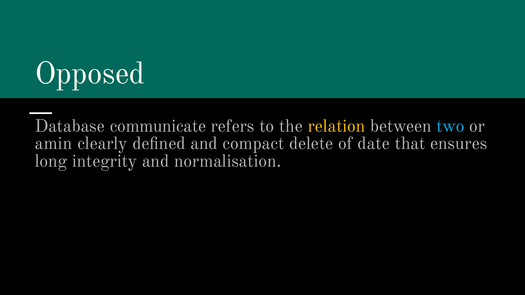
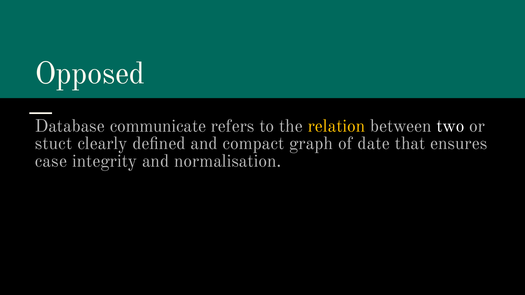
two colour: light blue -> white (450, 126)
amin: amin -> stuct (53, 144)
delete: delete -> graph (311, 144)
long: long -> case (51, 161)
